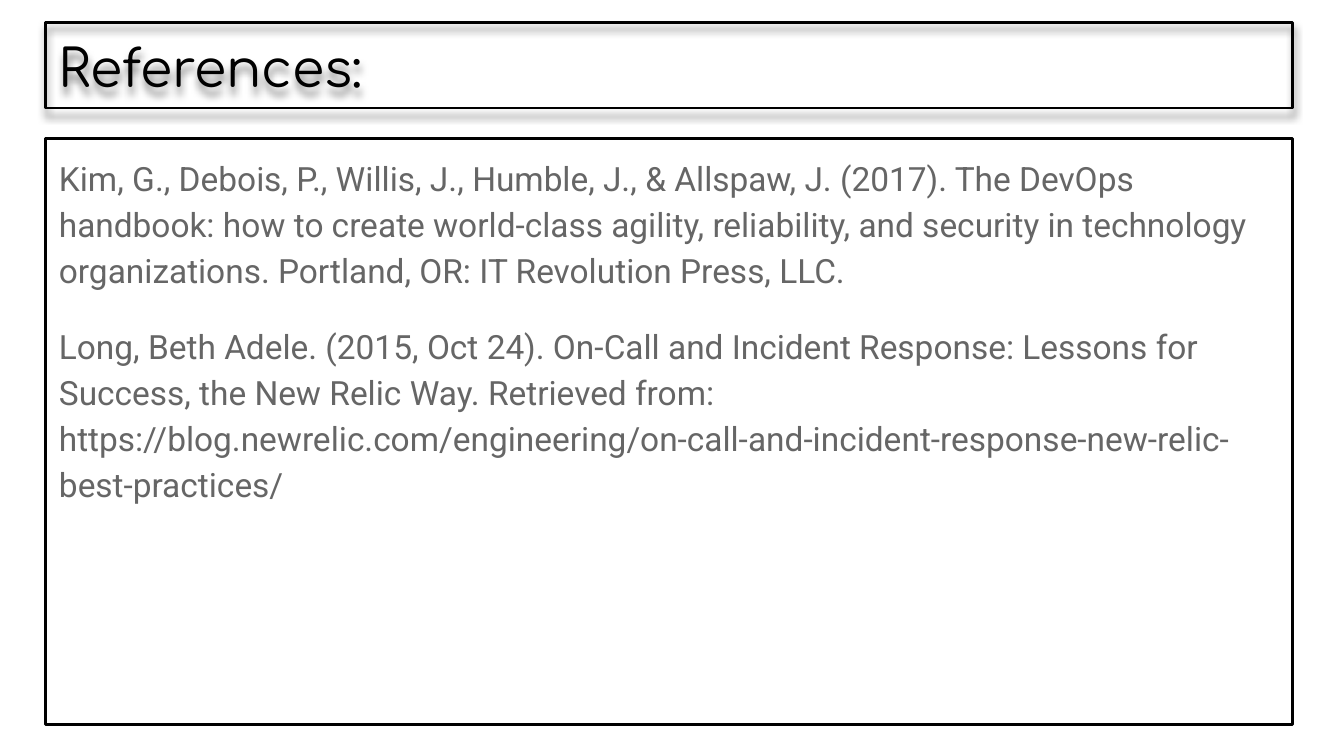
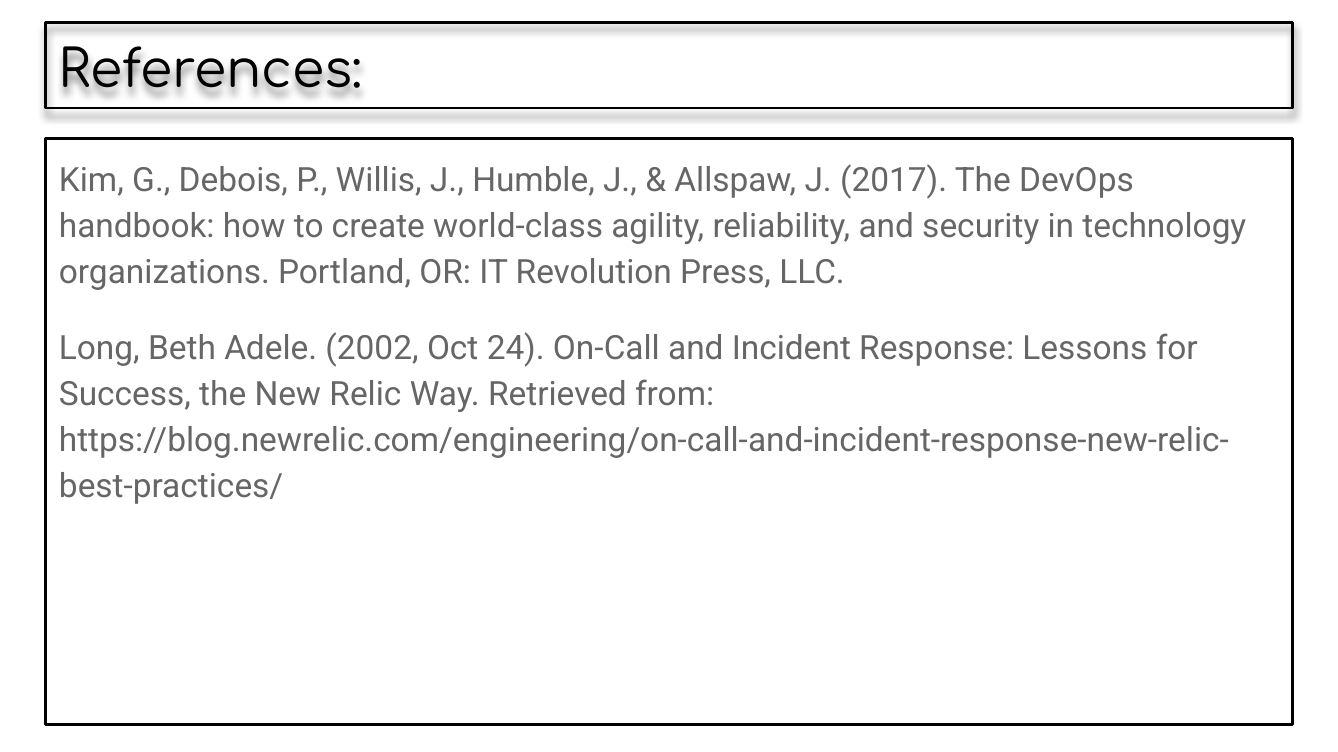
2015: 2015 -> 2002 (372, 349)
